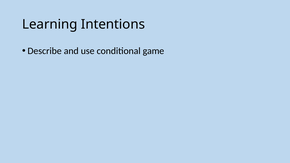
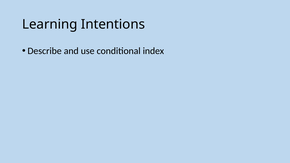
game: game -> index (153, 51)
